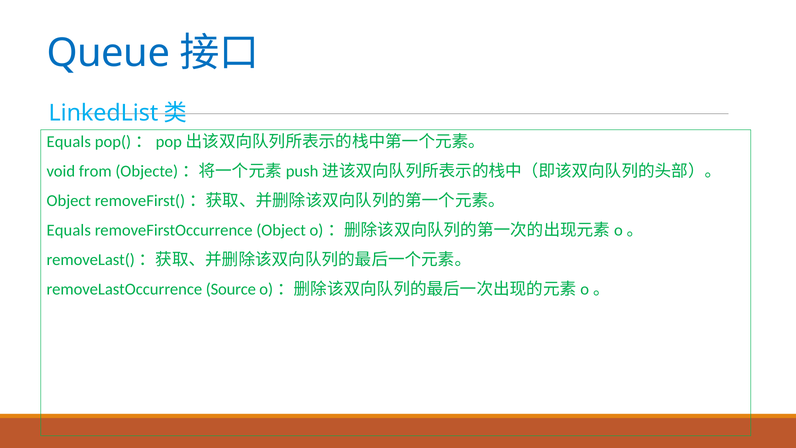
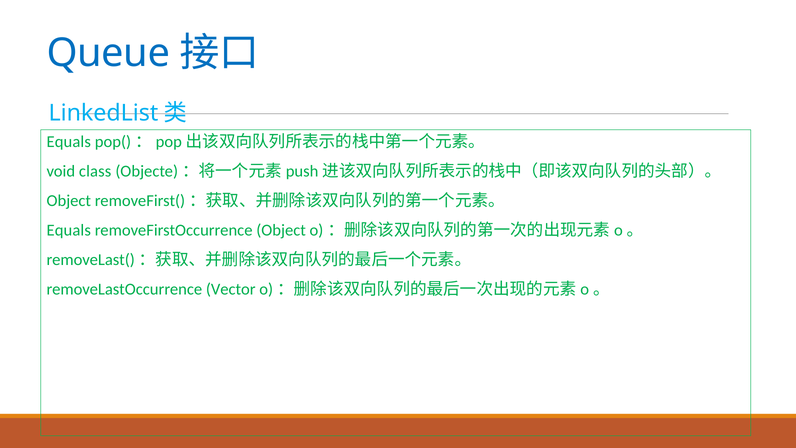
from: from -> class (95, 171)
Source: Source -> Vector (231, 289)
